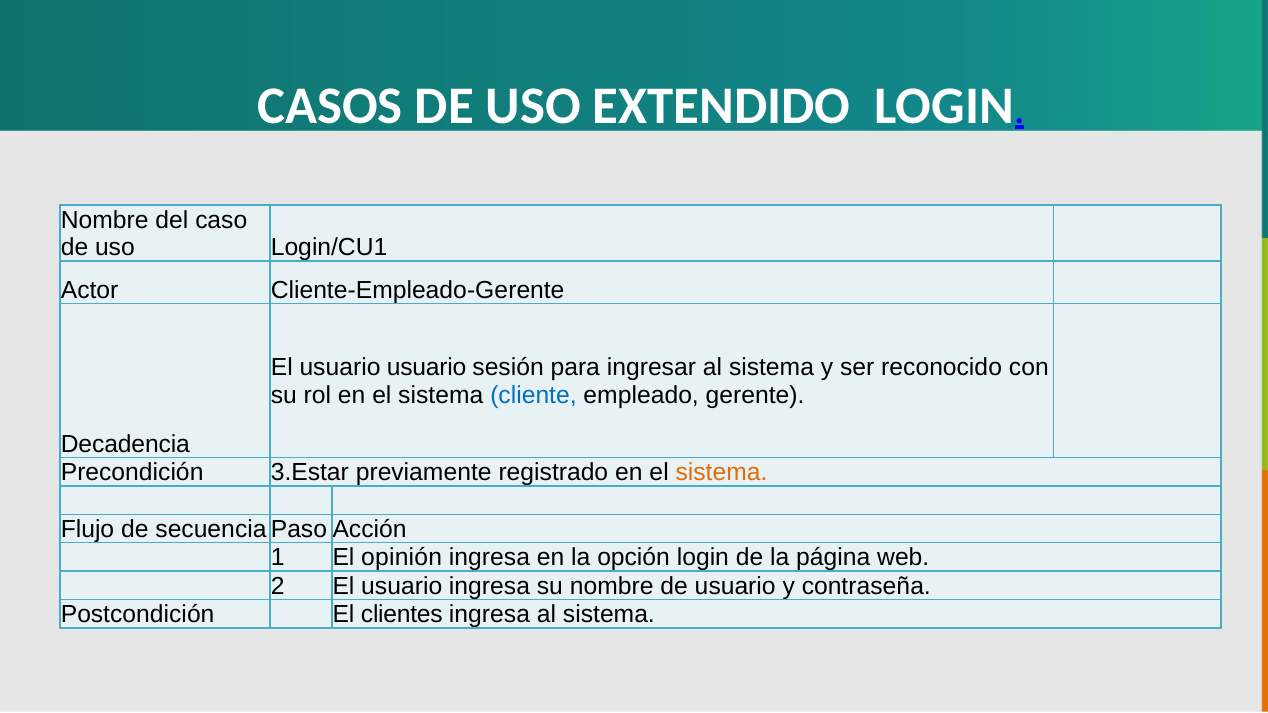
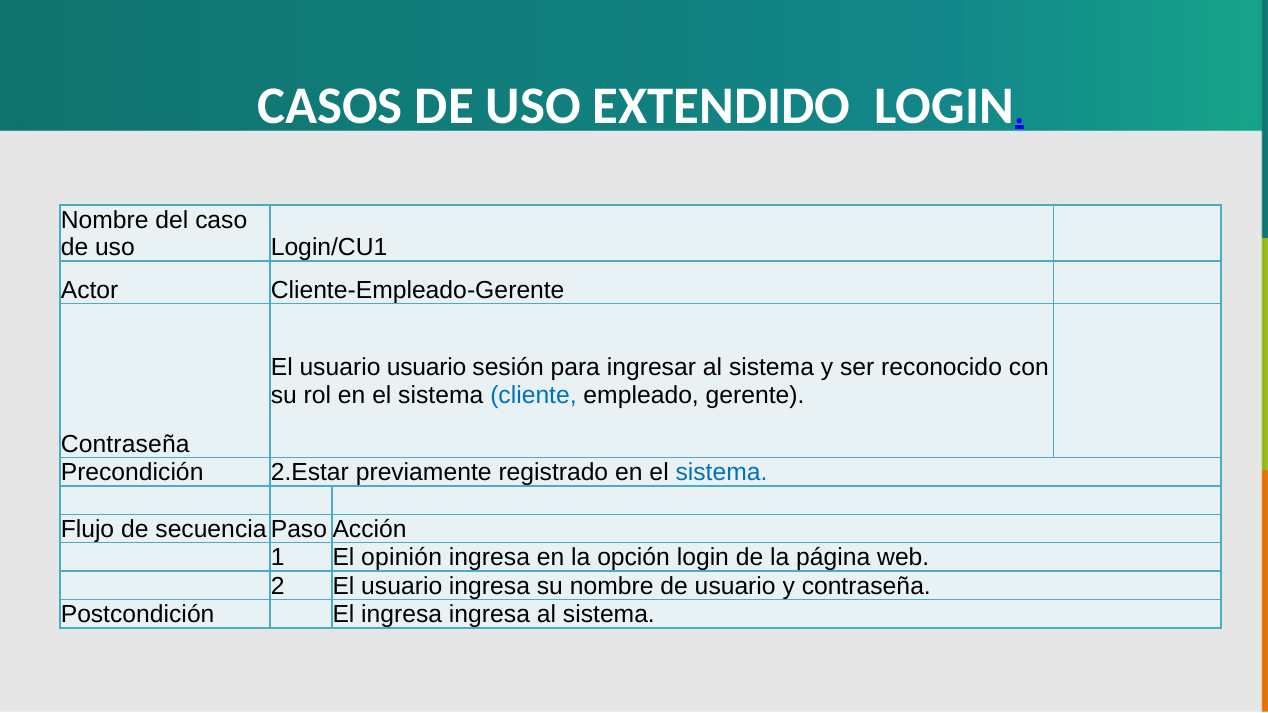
Decadencia: Decadencia -> Contraseña (125, 444)
3.Estar: 3.Estar -> 2.Estar (310, 473)
sistema colour: orange -> blue (721, 473)
El clientes: clientes -> ingresa (402, 615)
